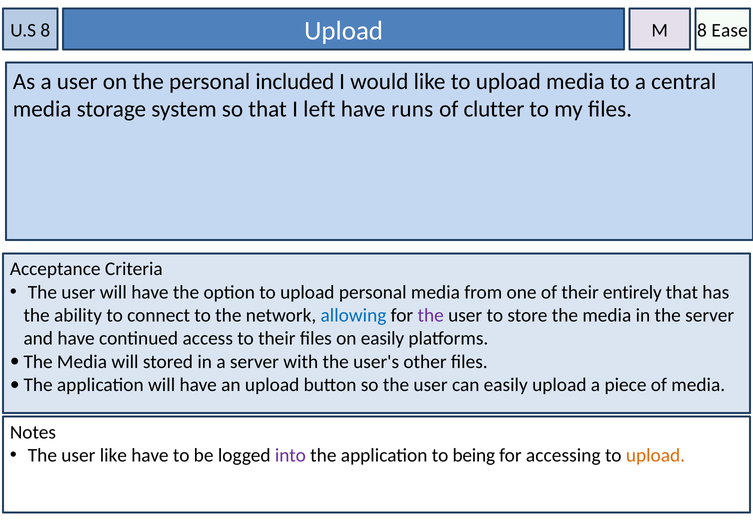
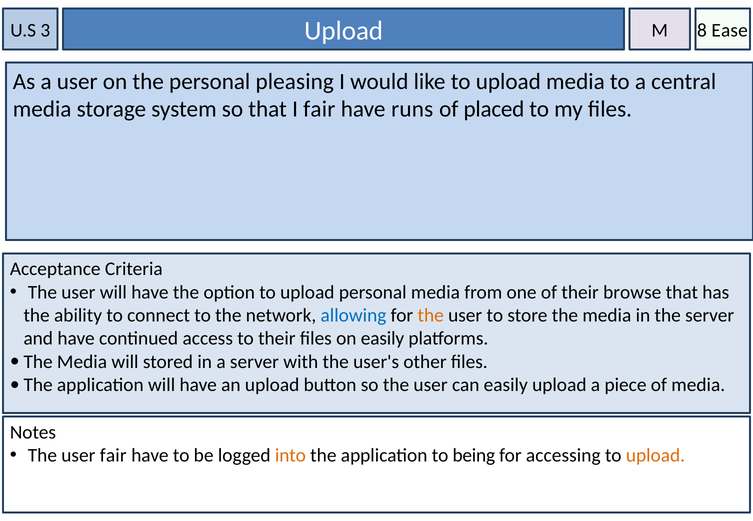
U.S 8: 8 -> 3 (45, 30)
included: included -> pleasing (295, 82)
I left: left -> fair (319, 109)
clutter: clutter -> placed (494, 109)
entirely: entirely -> browse (632, 292)
the colour: purple -> orange (431, 316)
user like: like -> fair (113, 456)
into colour: purple -> orange (290, 456)
